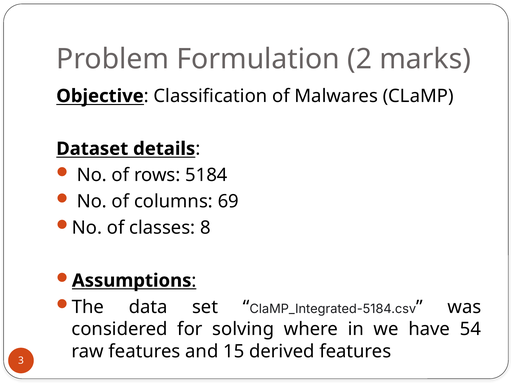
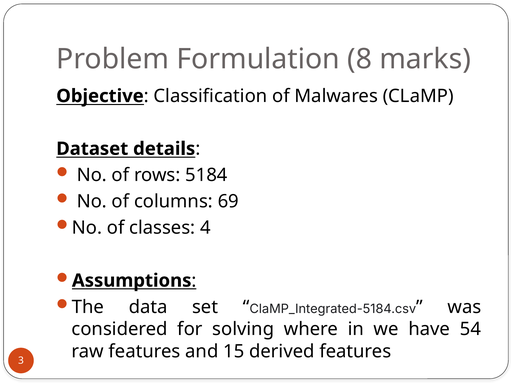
2: 2 -> 8 (360, 59)
8: 8 -> 4 (205, 228)
